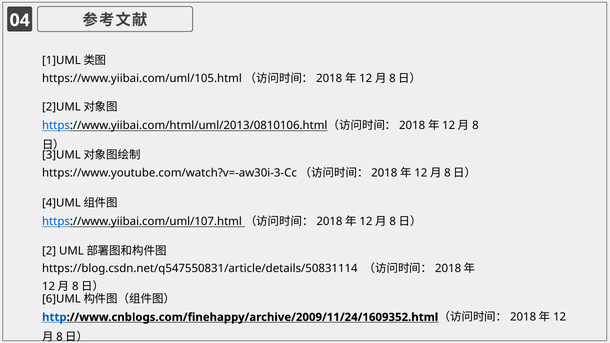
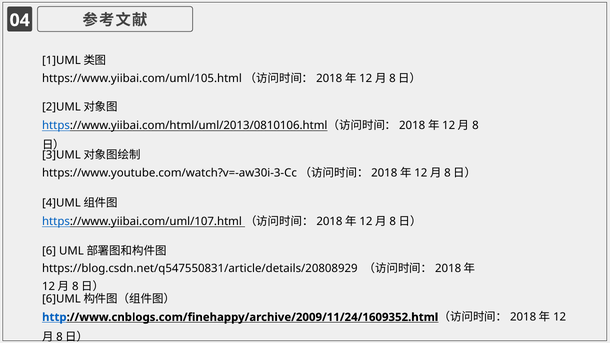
2: 2 -> 6 (49, 251)
https://blog.csdn.net/q547550831/article/details/50831114: https://blog.csdn.net/q547550831/article/details/50831114 -> https://blog.csdn.net/q547550831/article/details/20808929 (200, 269)
